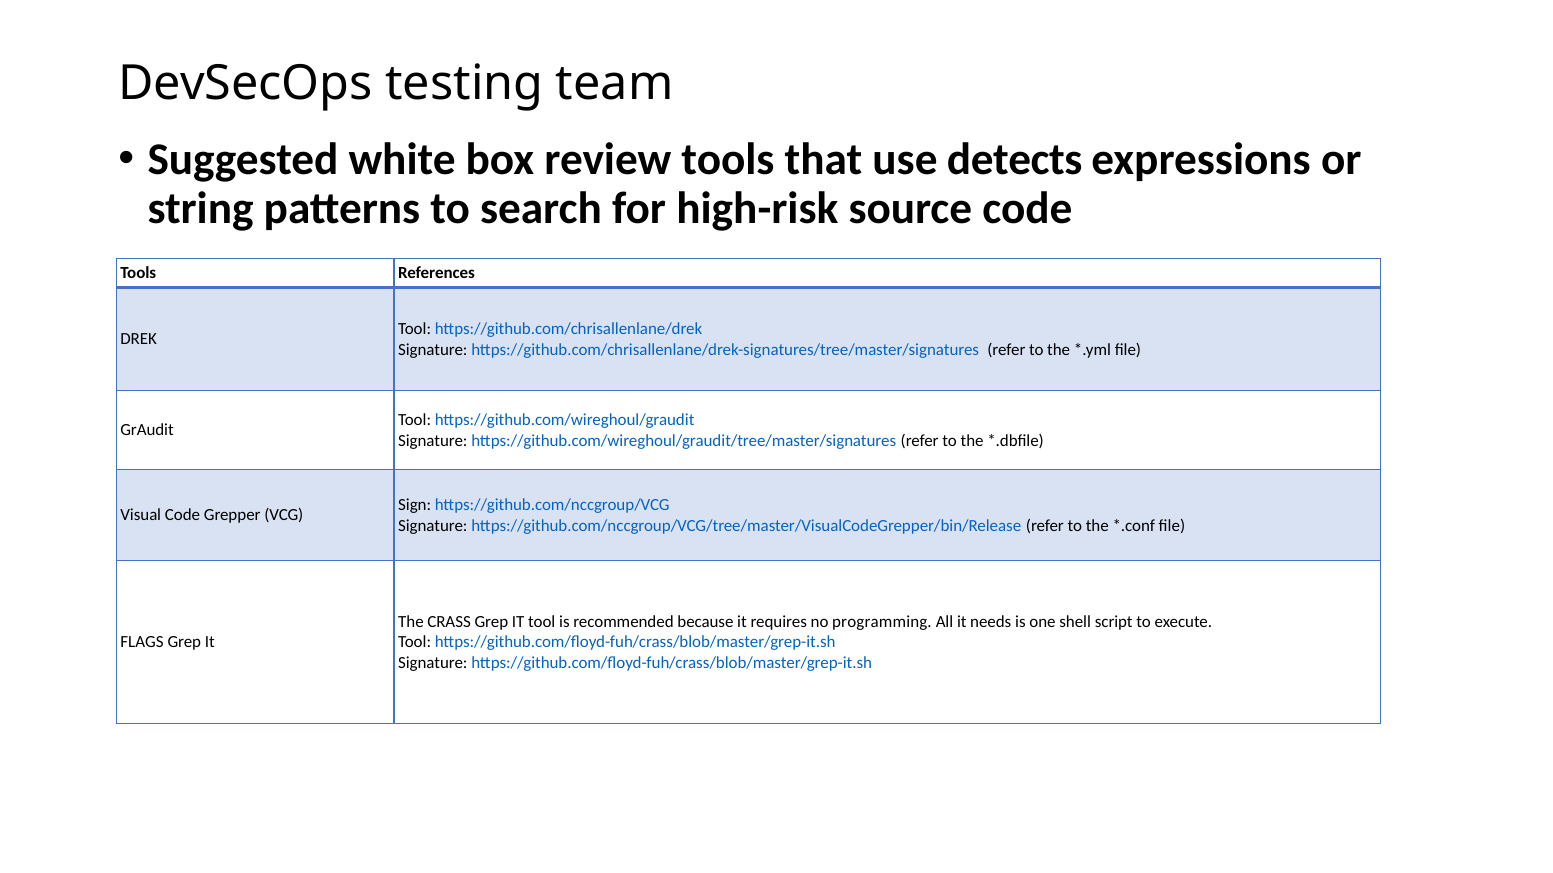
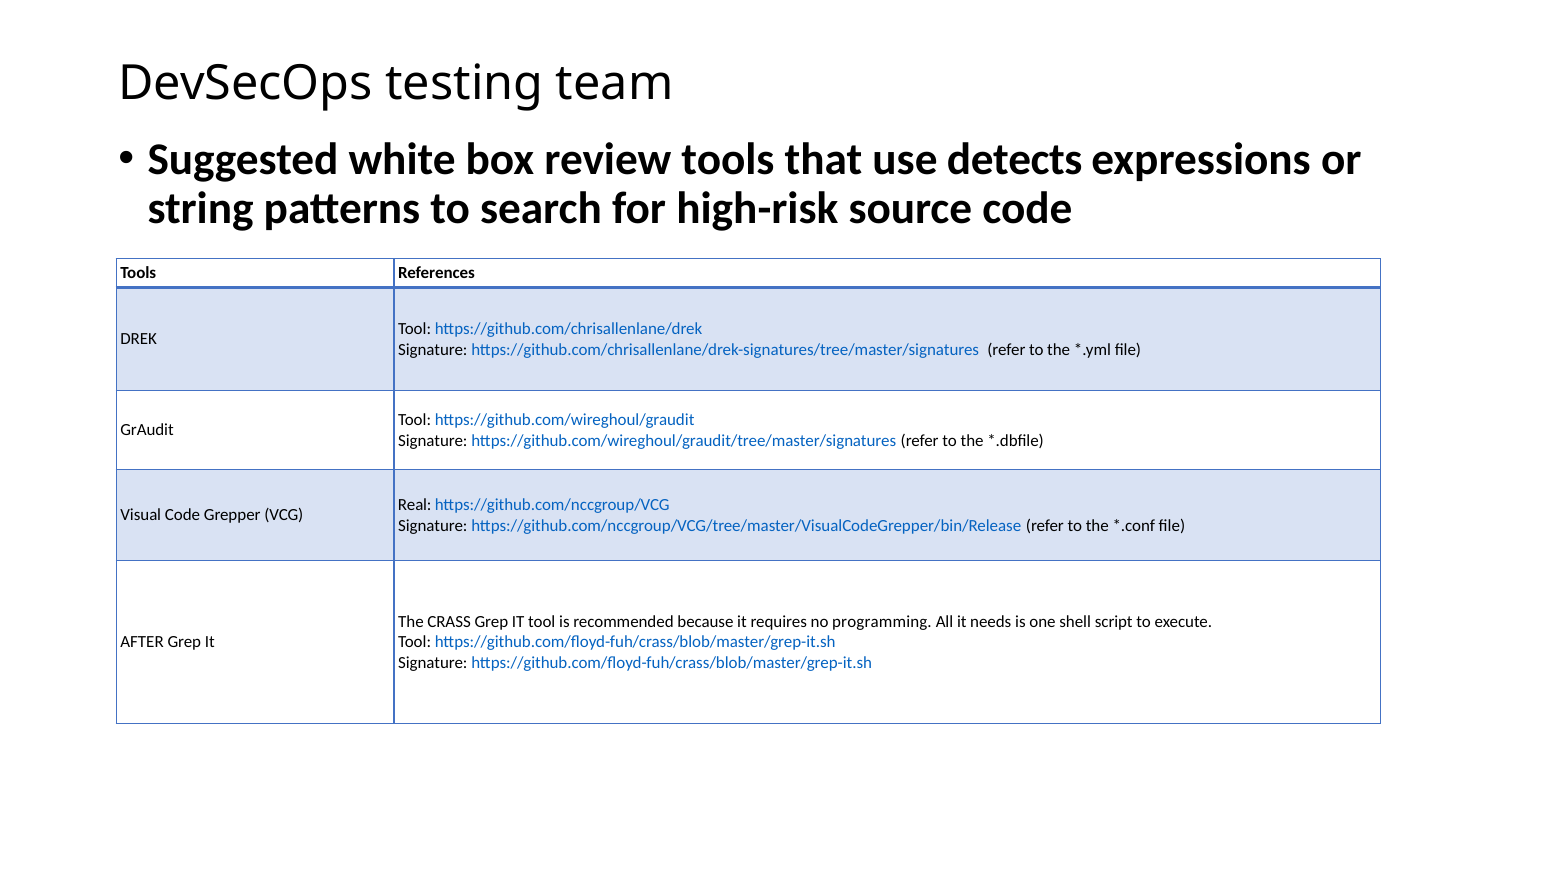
Sign: Sign -> Real (415, 505)
FLAGS: FLAGS -> AFTER (142, 643)
